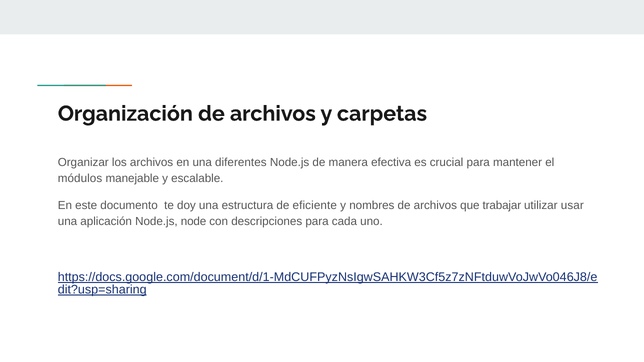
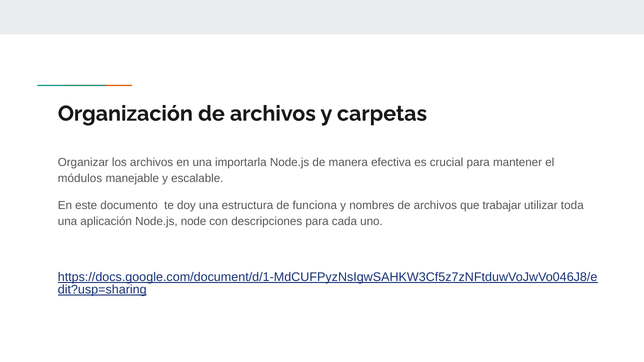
diferentes: diferentes -> importarla (241, 163)
eficiente: eficiente -> funciona (315, 205)
usar: usar -> toda (572, 205)
